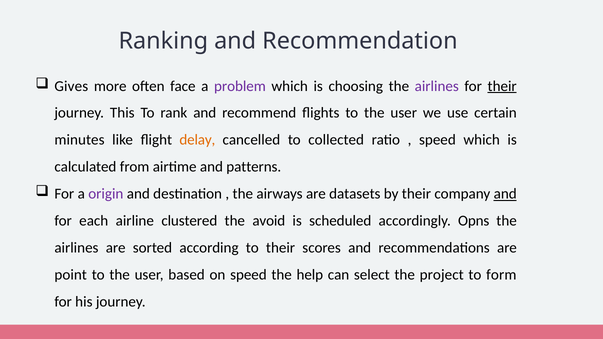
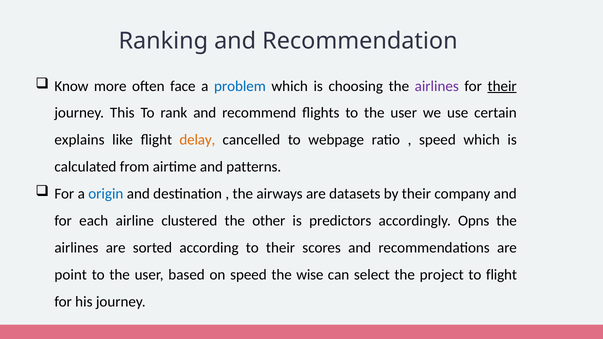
Gives: Gives -> Know (71, 86)
problem colour: purple -> blue (240, 86)
minutes: minutes -> explains (80, 140)
collected: collected -> webpage (336, 140)
origin colour: purple -> blue (106, 194)
and underline: present -> none (505, 194)
avoid: avoid -> other (269, 221)
scheduled: scheduled -> predictors (340, 221)
help: help -> wise (310, 275)
to form: form -> flight (502, 275)
